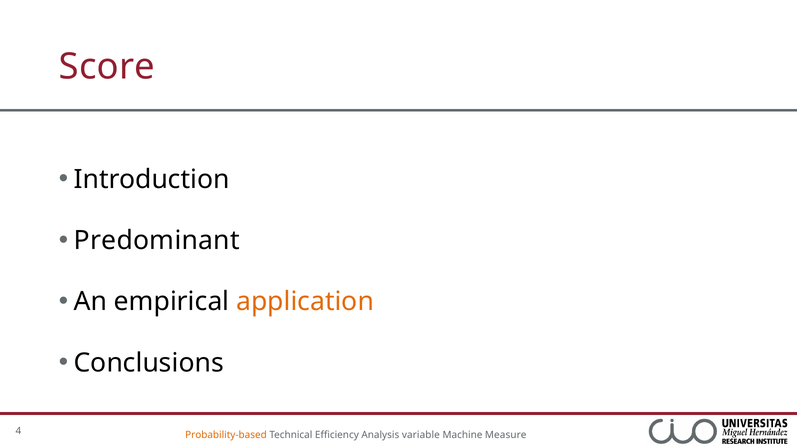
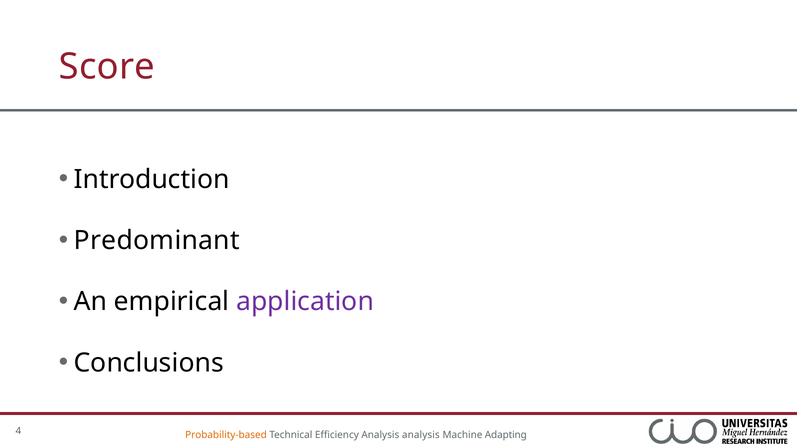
application colour: orange -> purple (305, 302)
Analysis variable: variable -> analysis (421, 435)
Measure: Measure -> Adapting (506, 435)
